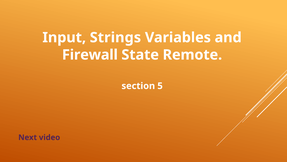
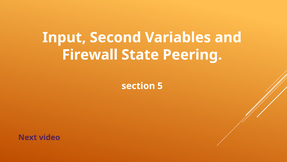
Strings: Strings -> Second (115, 37)
Remote: Remote -> Peering (192, 55)
